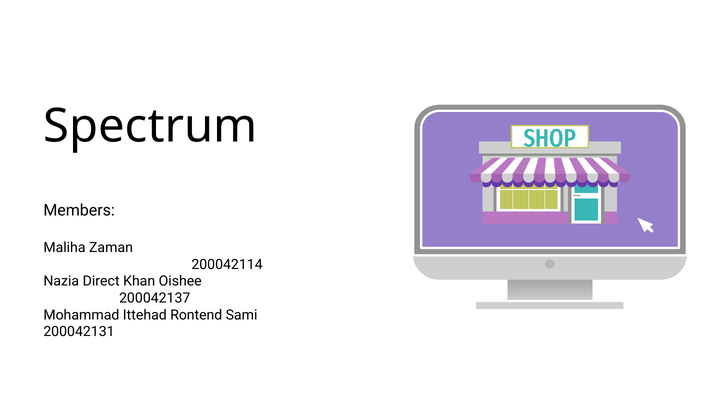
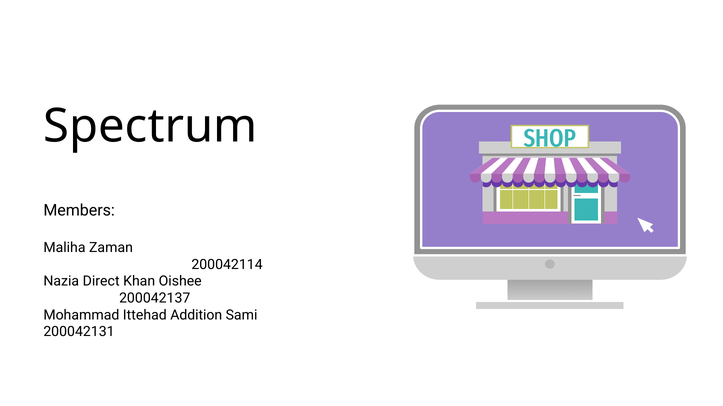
Rontend: Rontend -> Addition (196, 315)
